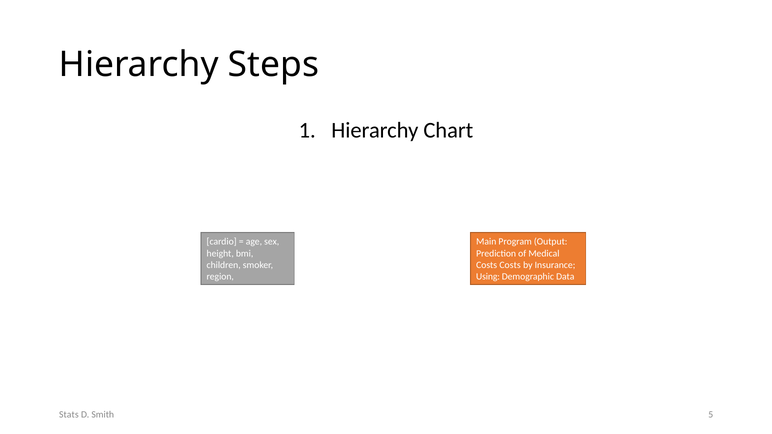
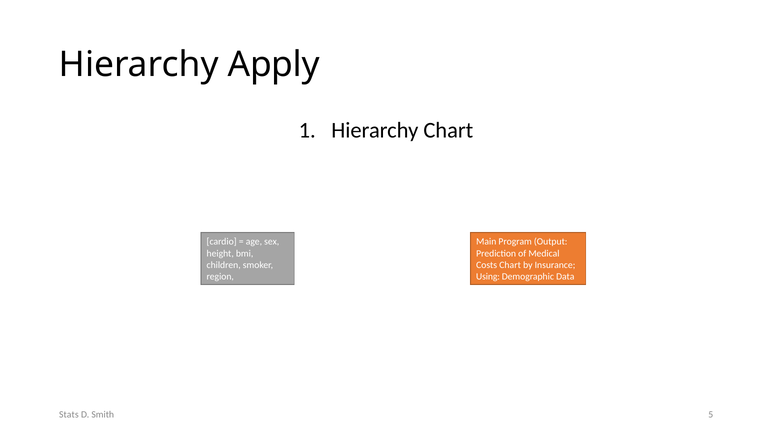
Steps: Steps -> Apply (274, 65)
Costs Costs: Costs -> Chart (510, 265)
